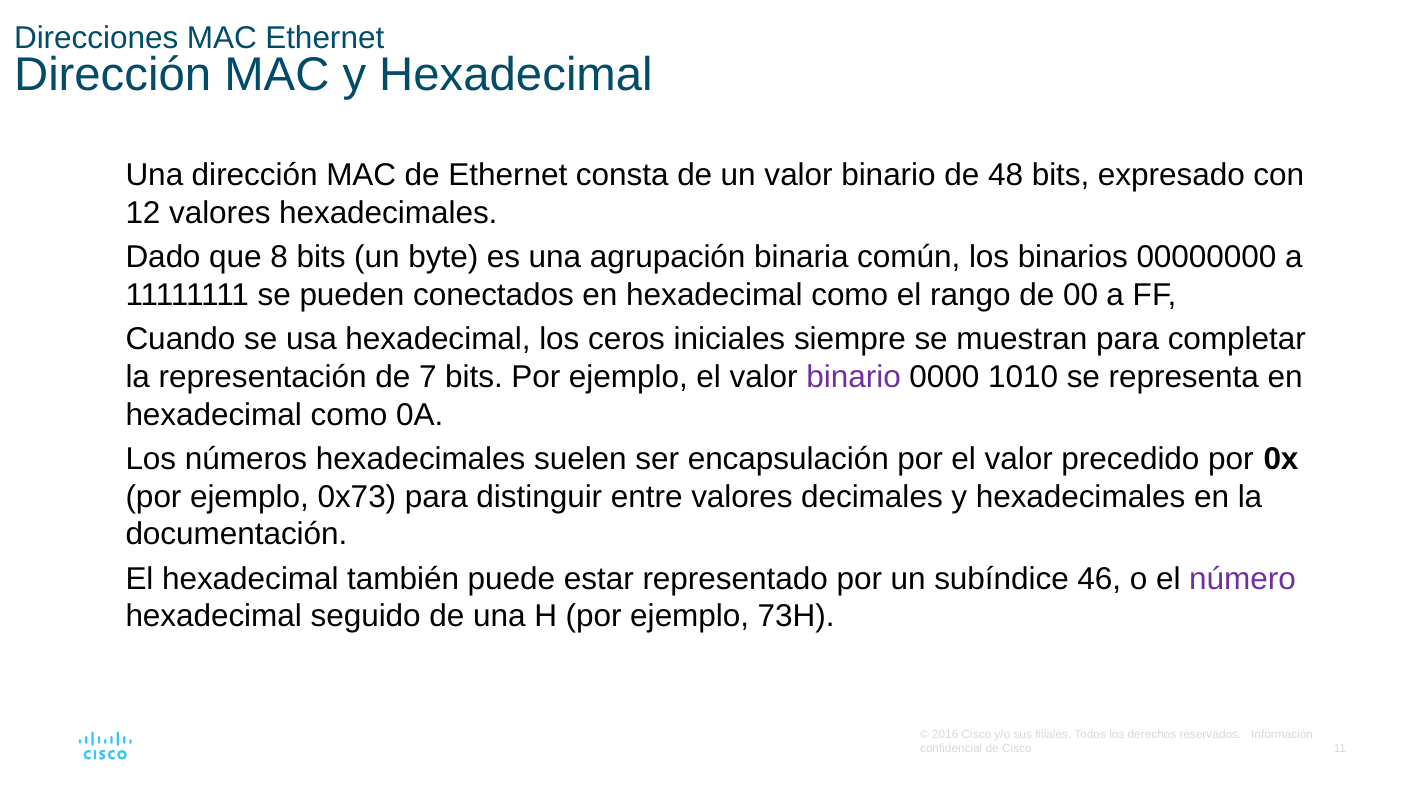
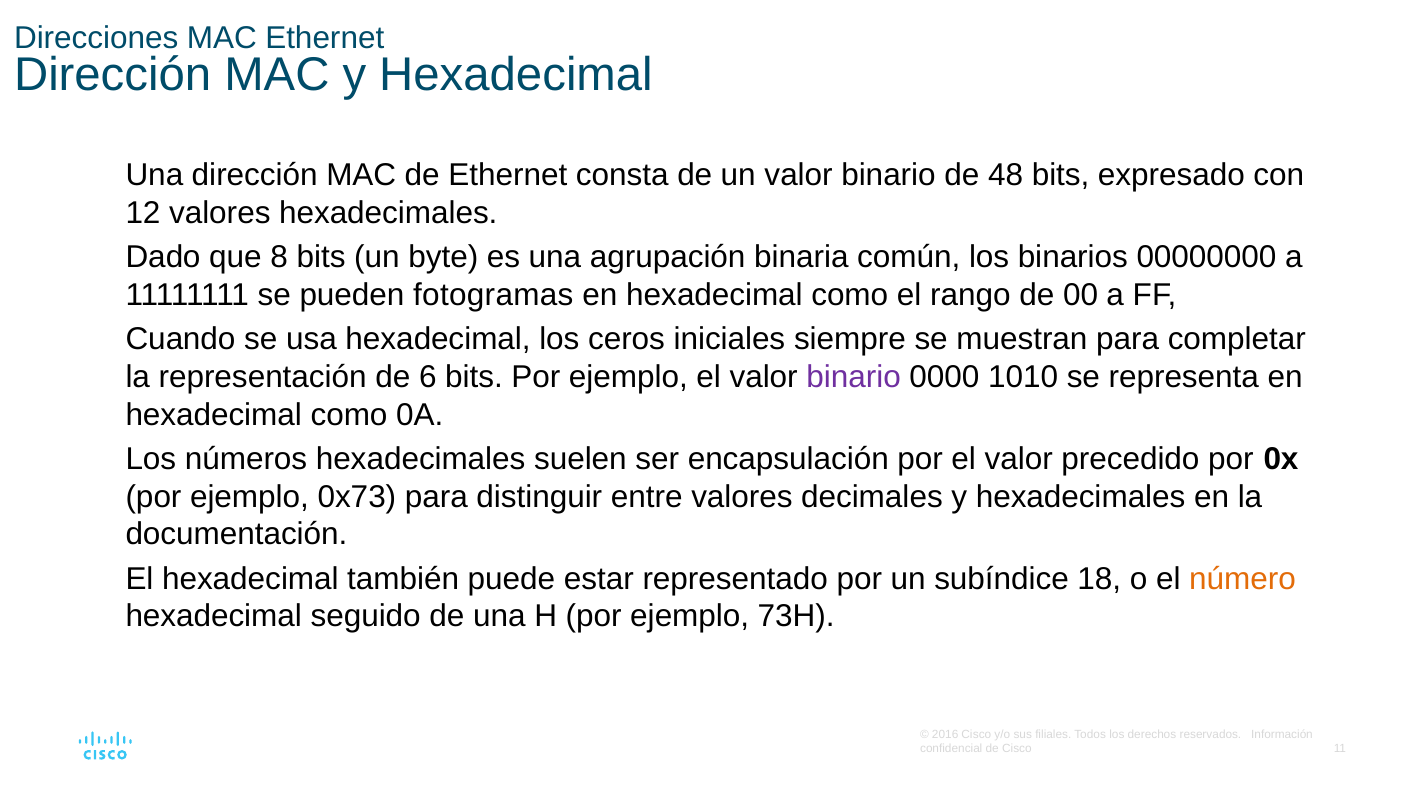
conectados: conectados -> fotogramas (493, 295)
7: 7 -> 6 (428, 377)
46: 46 -> 18 (1099, 579)
número colour: purple -> orange (1243, 579)
